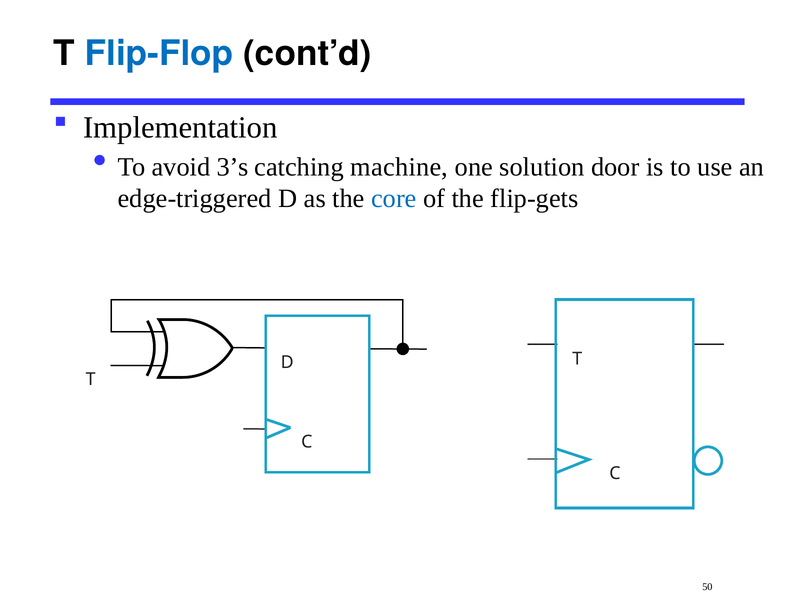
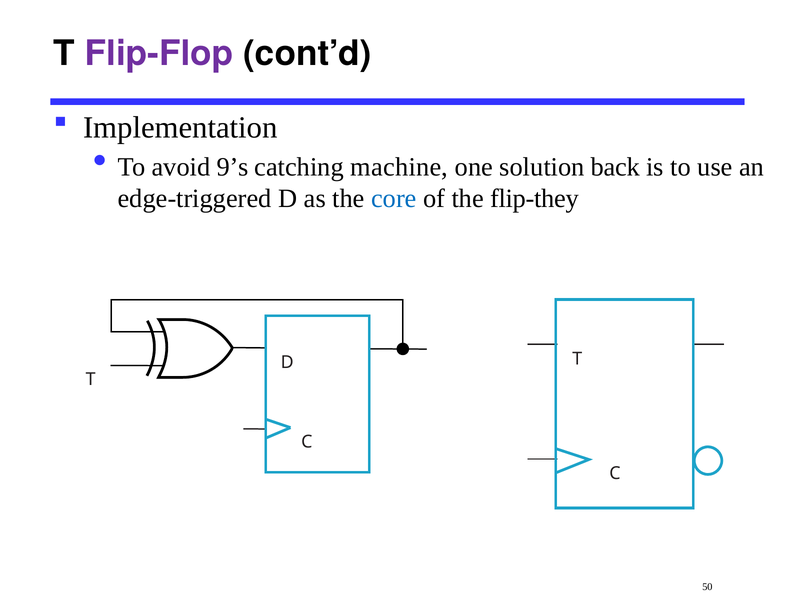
Flip-Flop colour: blue -> purple (159, 54)
3’s: 3’s -> 9’s (233, 167)
door: door -> back (615, 167)
flip-gets: flip-gets -> flip-they (535, 199)
